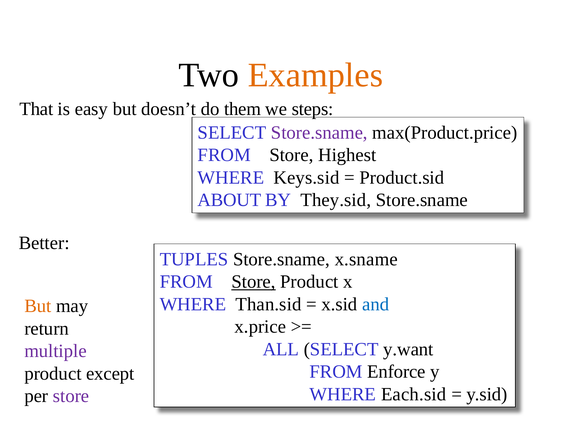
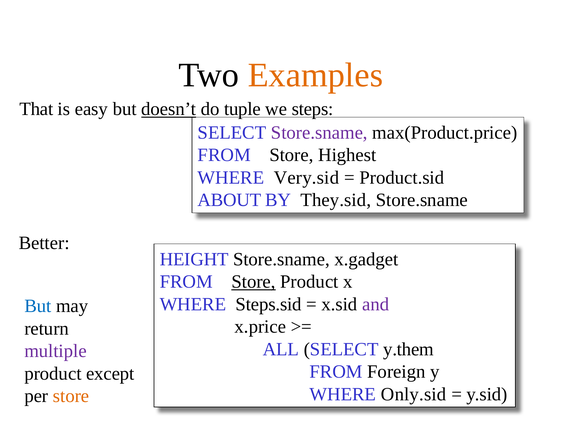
doesn’t underline: none -> present (169, 109)
them: them -> tuple (242, 109)
Keys.sid: Keys.sid -> Very.sid (306, 177)
TUPLES: TUPLES -> HEIGHT (194, 259)
x.sname: x.sname -> x.gadget (366, 259)
Than.sid: Than.sid -> Steps.sid (269, 304)
and colour: blue -> purple (376, 304)
But colour: orange -> blue (38, 306)
y.want: y.want -> y.them (408, 349)
Enforce: Enforce -> Foreign (396, 371)
Each.sid: Each.sid -> Only.sid (414, 394)
store colour: purple -> orange (71, 396)
